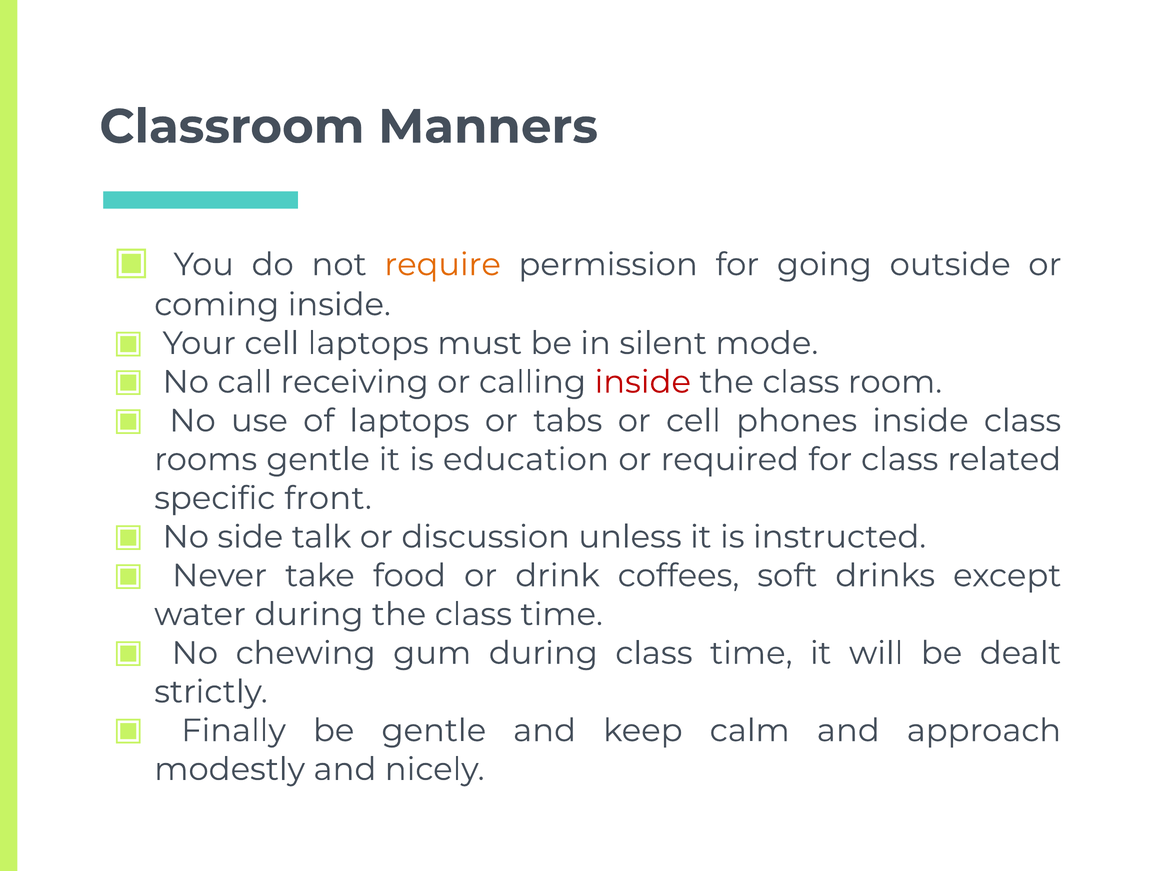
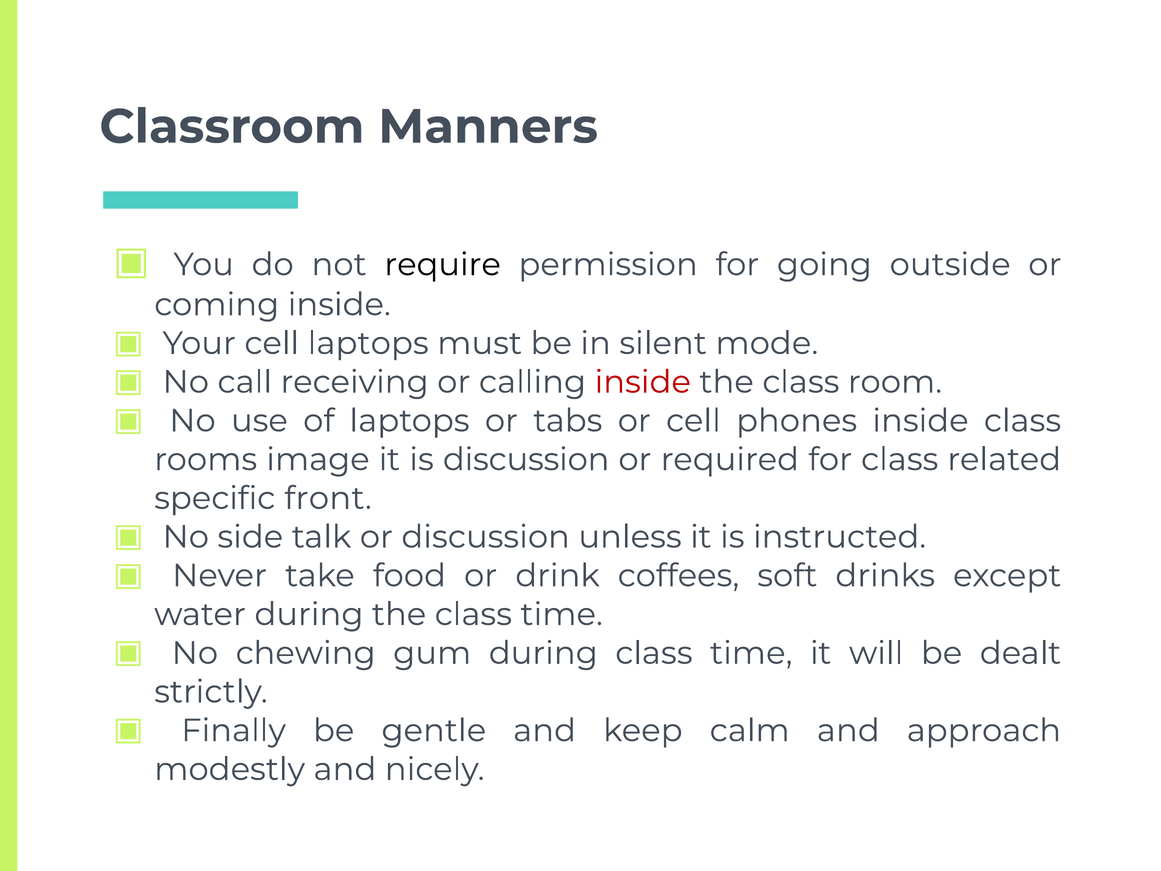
require colour: orange -> black (443, 265)
rooms gentle: gentle -> image (318, 459)
is education: education -> discussion (526, 459)
